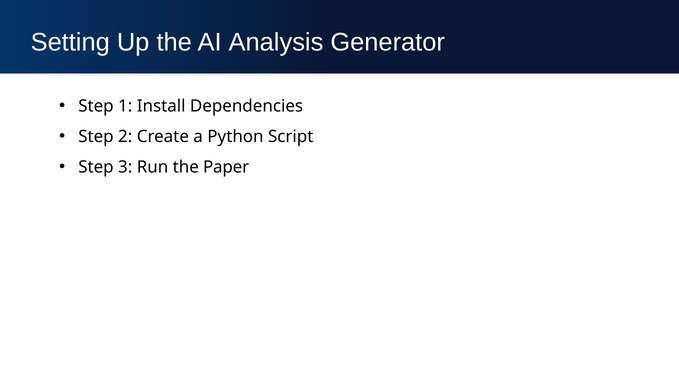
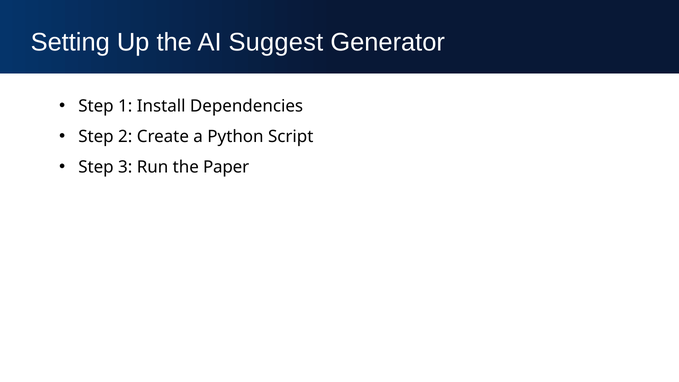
Analysis: Analysis -> Suggest (276, 43)
